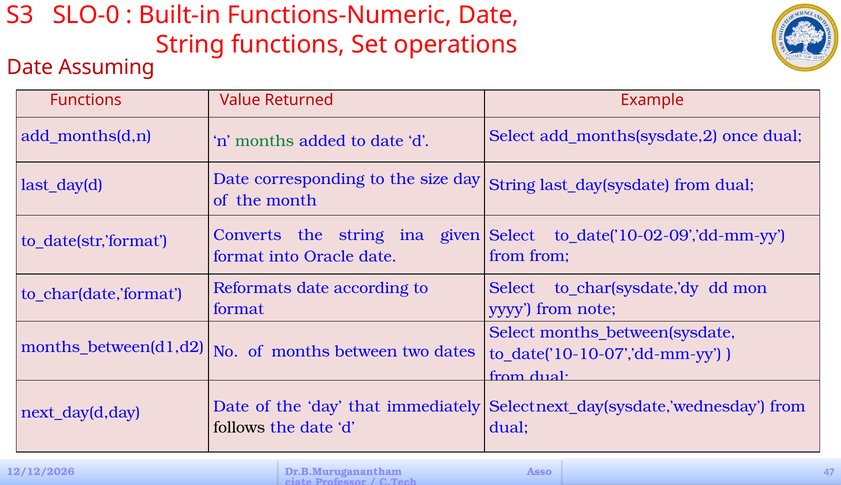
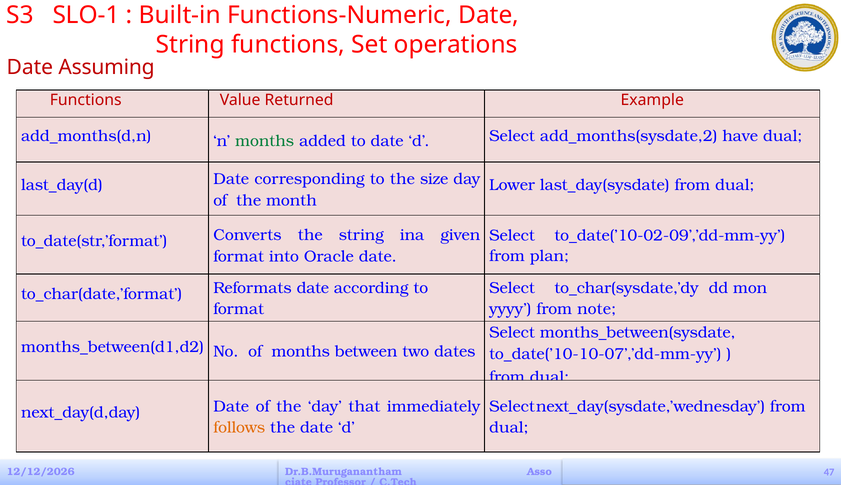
SLO-0: SLO-0 -> SLO-1 (86, 15)
once: once -> have (740, 136)
String: String -> Lower (512, 185)
from from: from -> plan (549, 256)
follows colour: black -> orange (239, 427)
